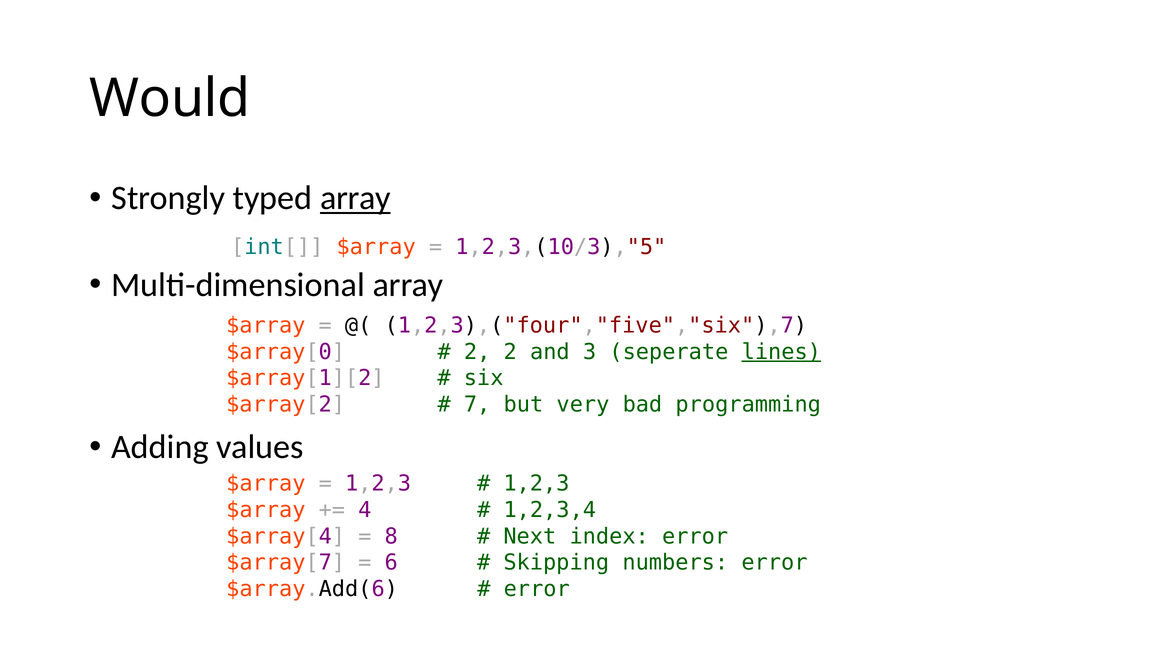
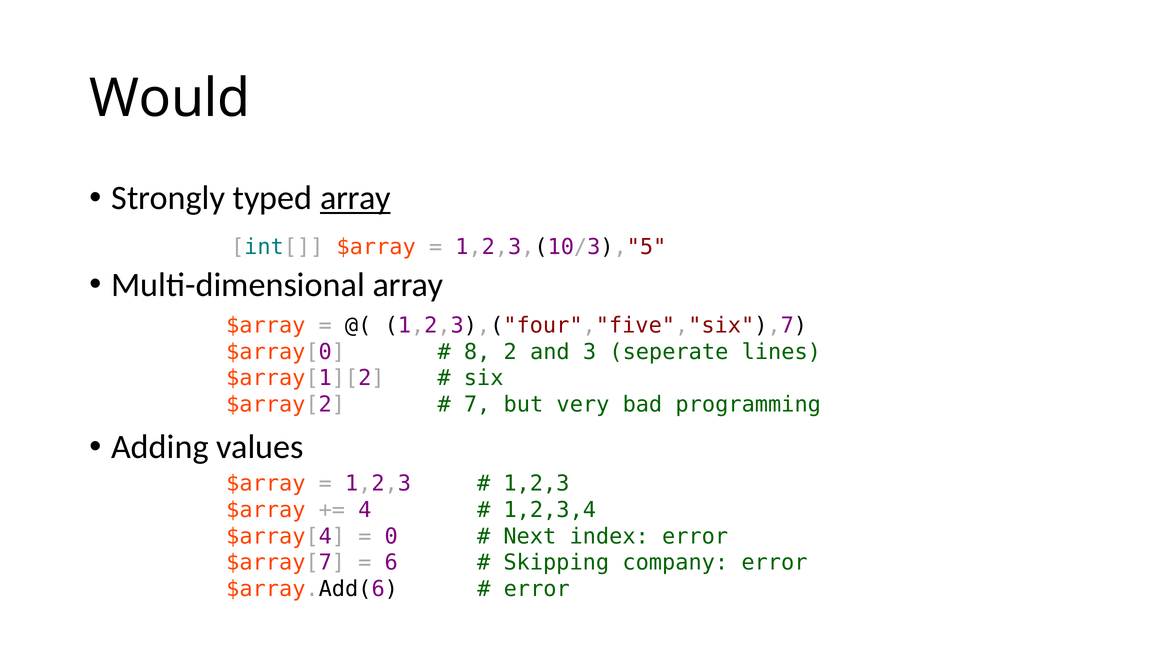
2: 2 -> 8 (477, 352)
lines underline: present -> none (781, 352)
8: 8 -> 0 (391, 536)
numbers: numbers -> company (675, 563)
